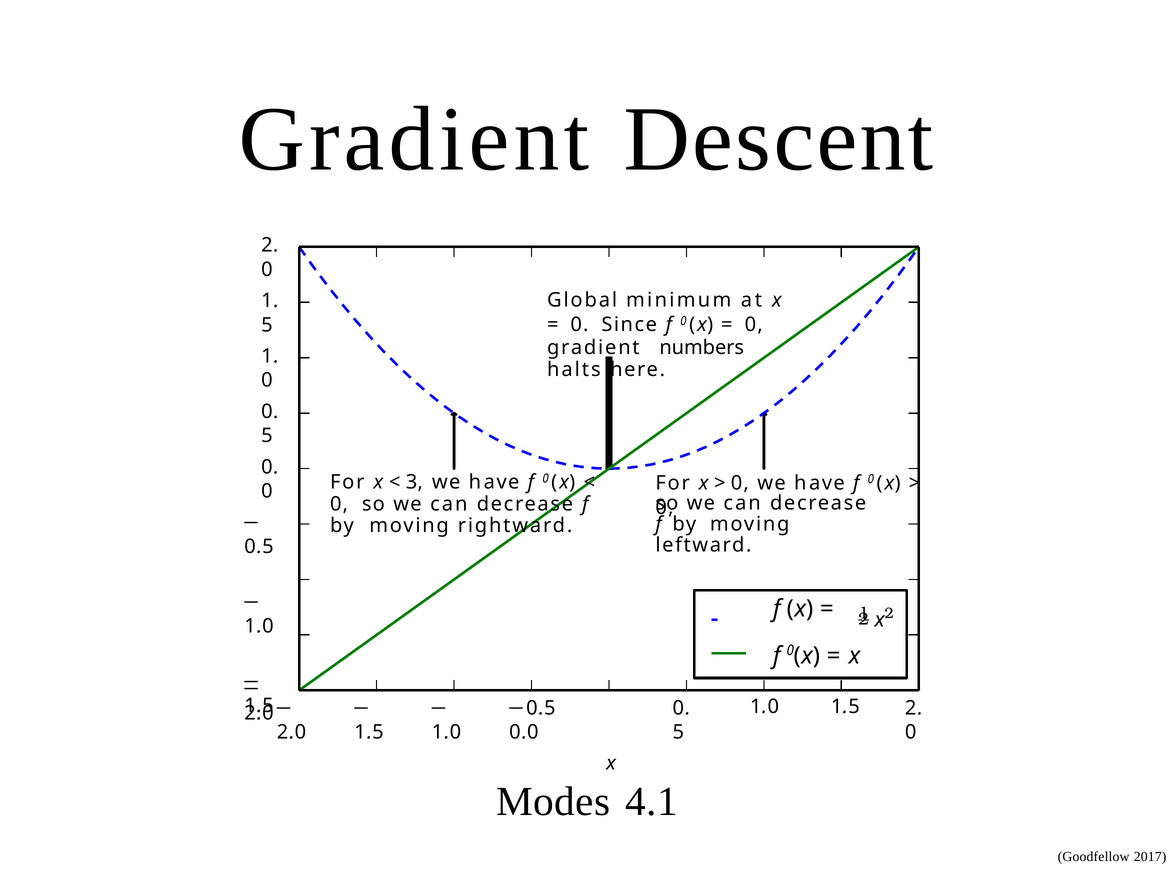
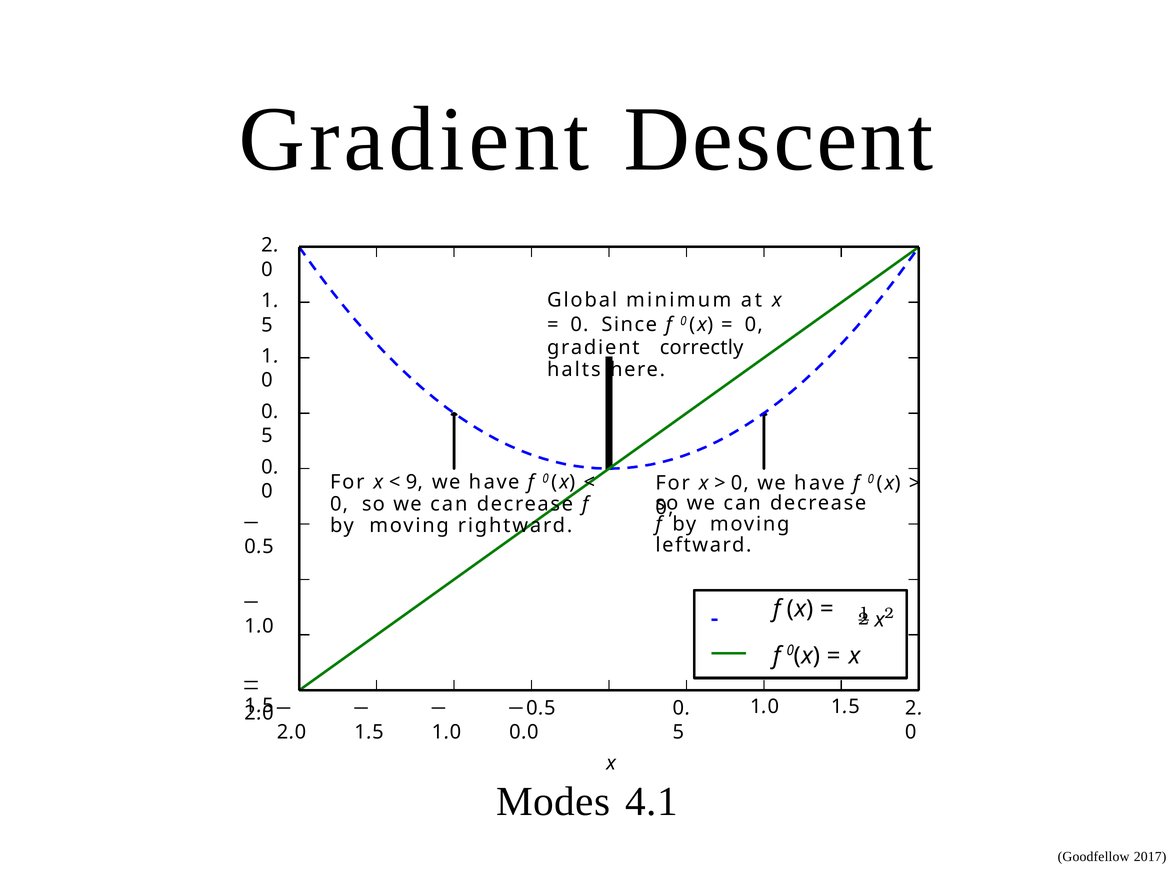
numbers: numbers -> correctly (702, 347)
3: 3 -> 9 (414, 482)
